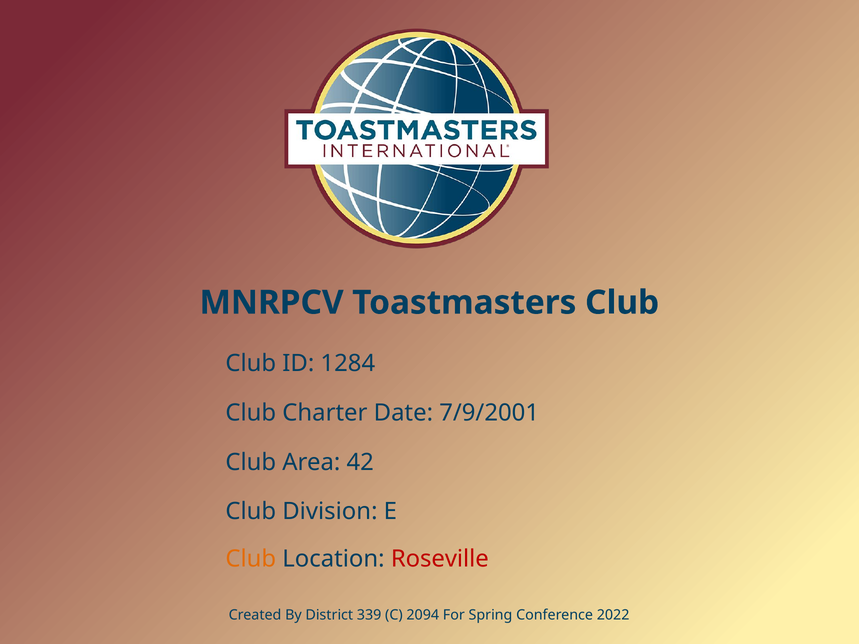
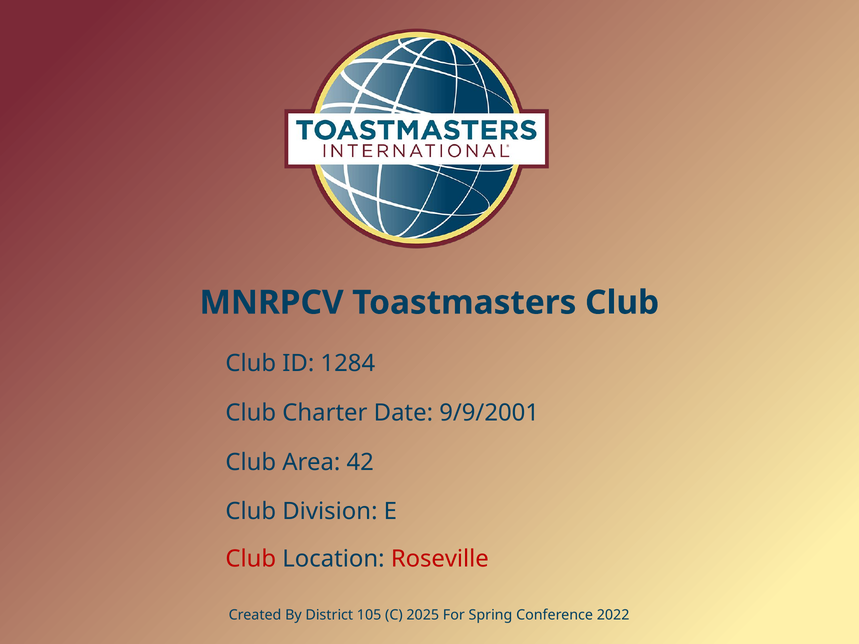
7/9/2001: 7/9/2001 -> 9/9/2001 (489, 413)
Club colour: orange -> red (251, 559)
339: 339 -> 105 (369, 615)
2094: 2094 -> 2025 (423, 615)
